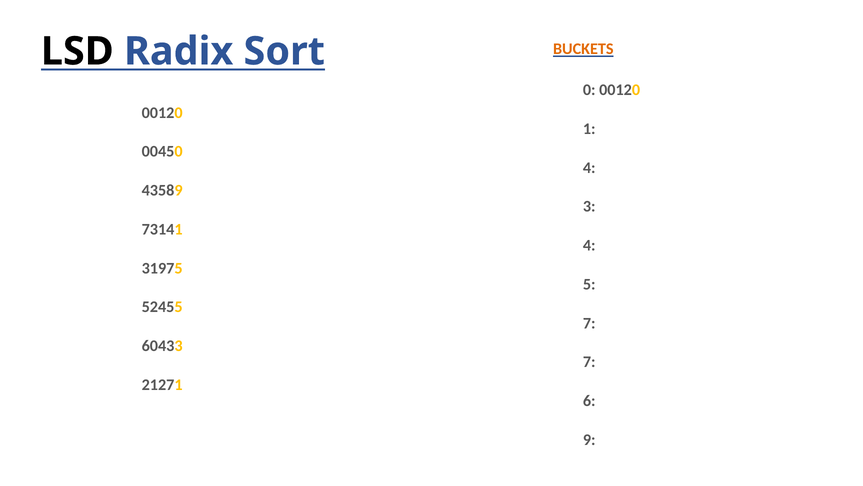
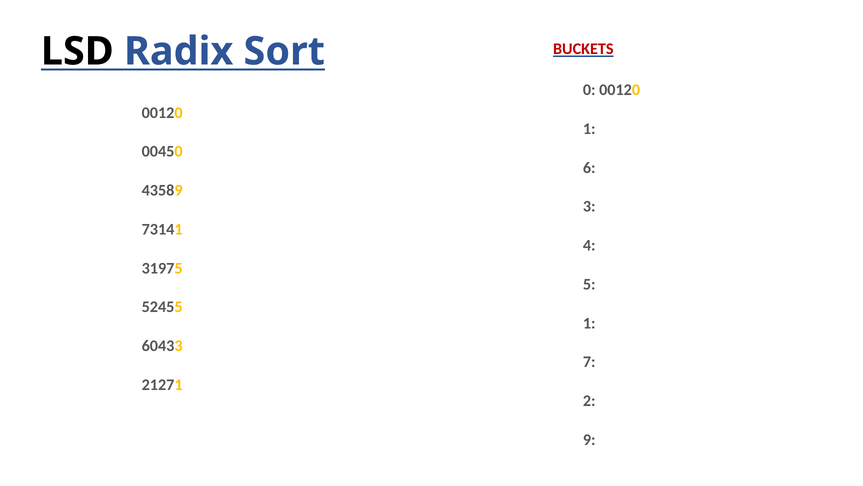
BUCKETS colour: orange -> red (583, 49)
4: 4 -> 6 (589, 167)
7: 7 -> 1 (589, 323)
6: 6 -> 2 (589, 400)
